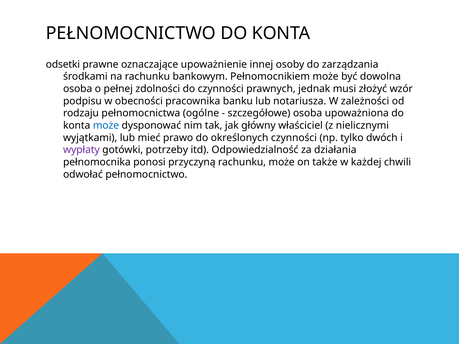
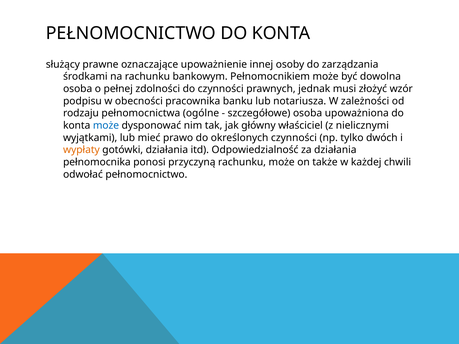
odsetki: odsetki -> służący (63, 64)
wypłaty colour: purple -> orange (81, 150)
gotówki potrzeby: potrzeby -> działania (167, 150)
